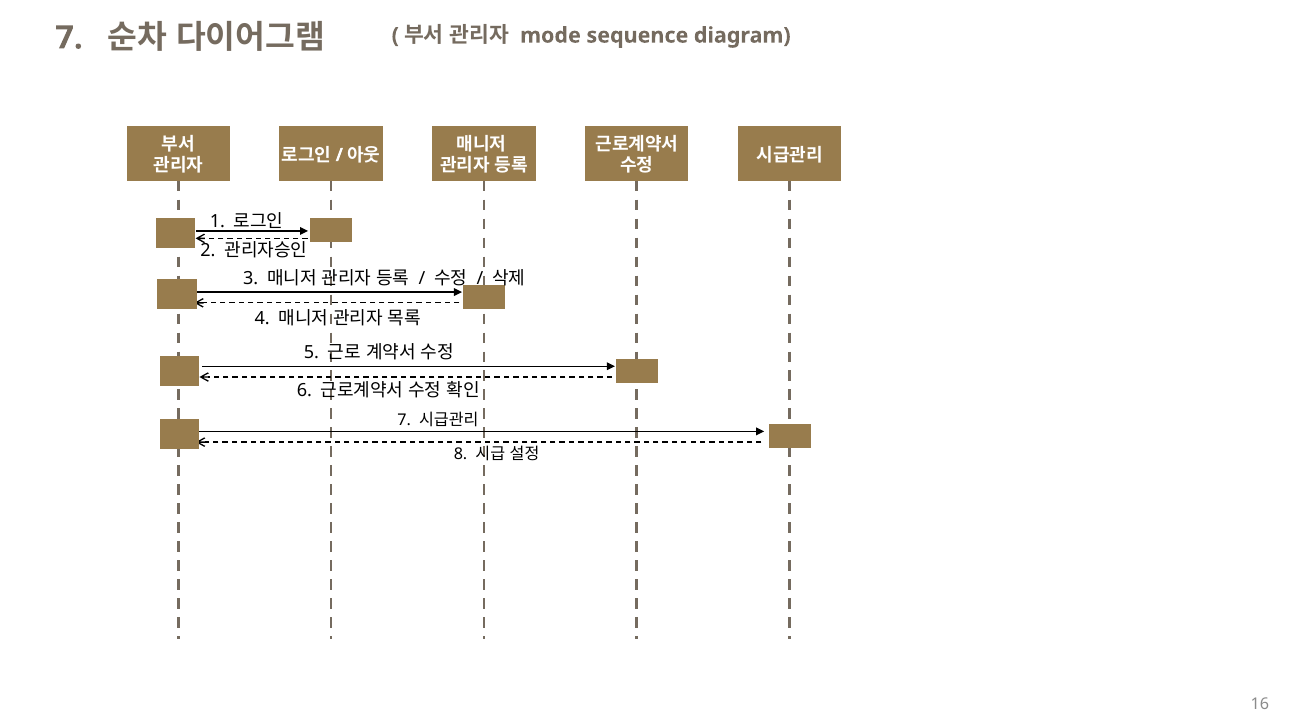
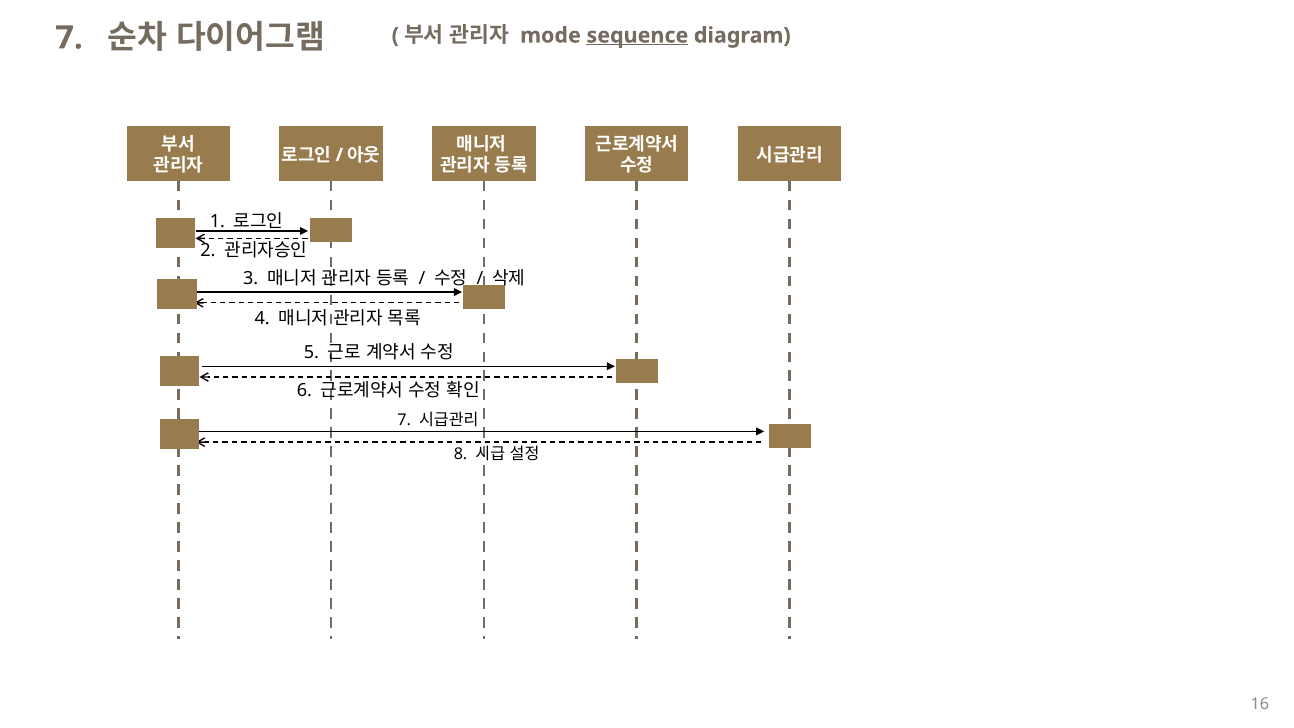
sequence underline: none -> present (637, 35)
